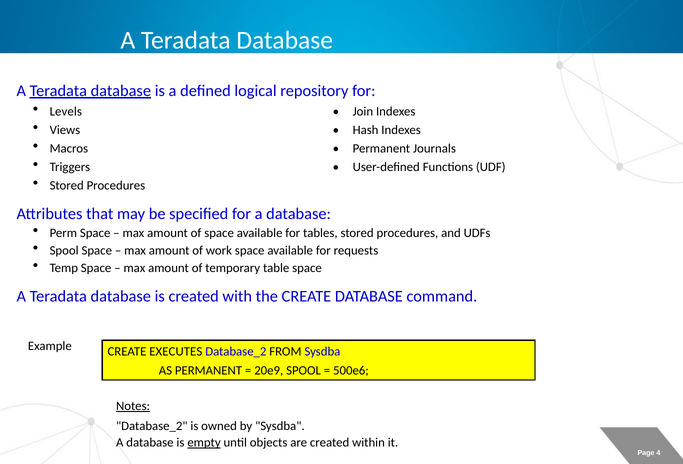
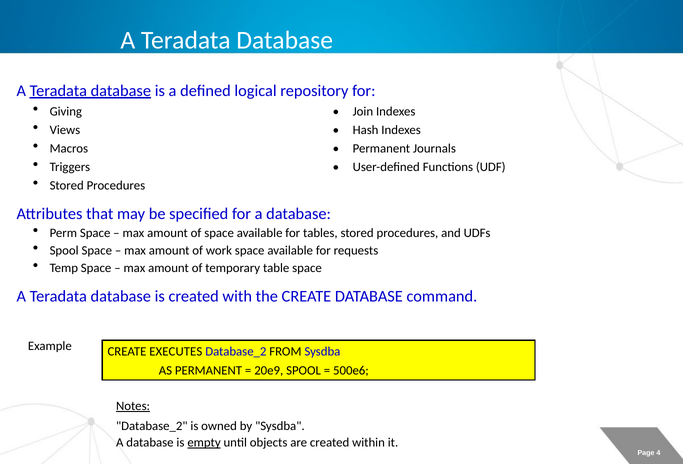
Levels: Levels -> Giving (66, 111)
